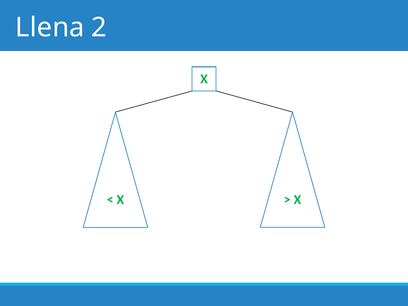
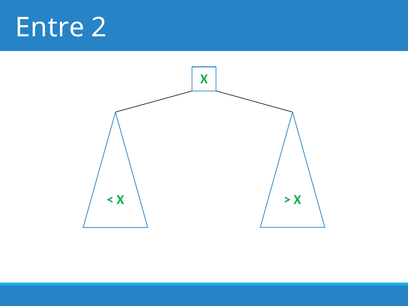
Llena: Llena -> Entre (50, 27)
